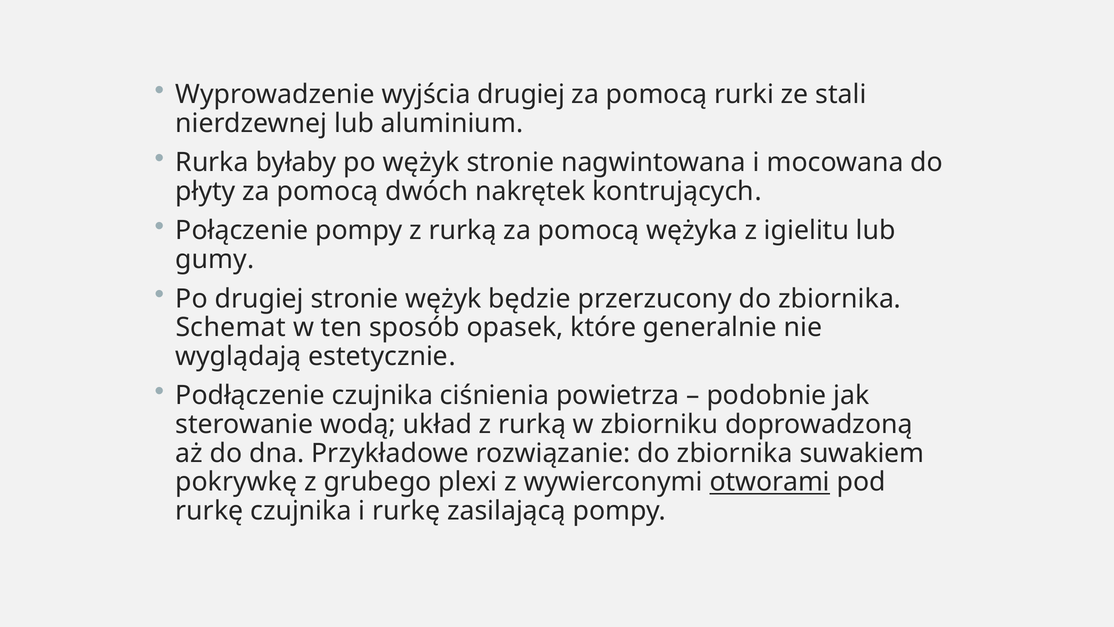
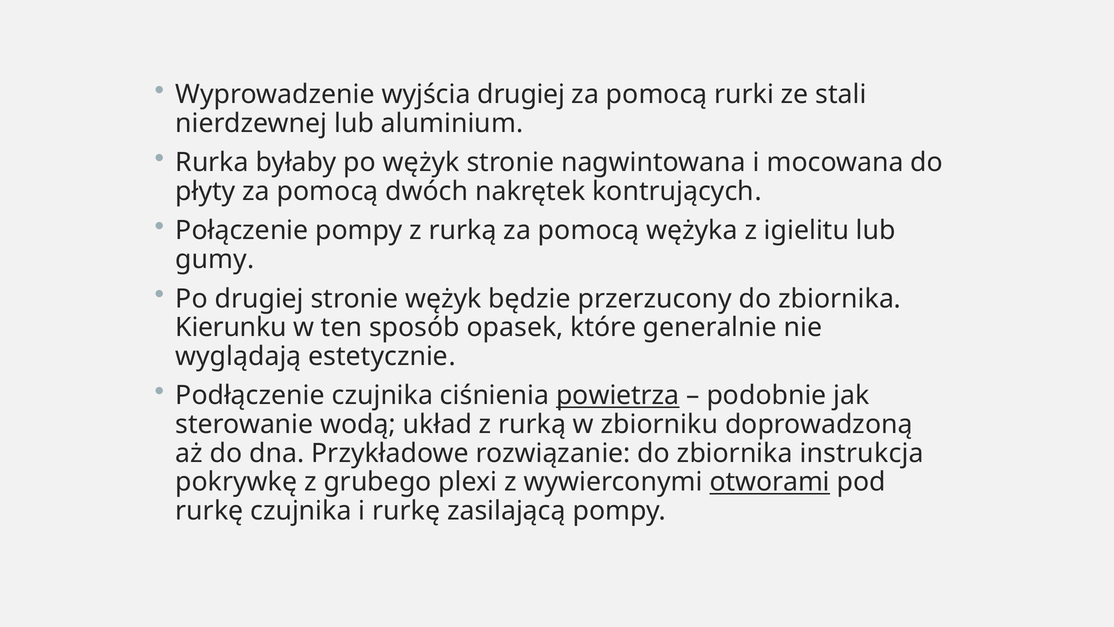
Schemat: Schemat -> Kierunku (231, 327)
powietrza underline: none -> present (618, 395)
suwakiem: suwakiem -> instrukcja (862, 453)
